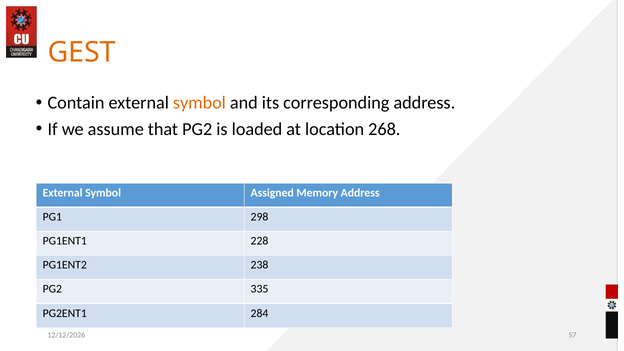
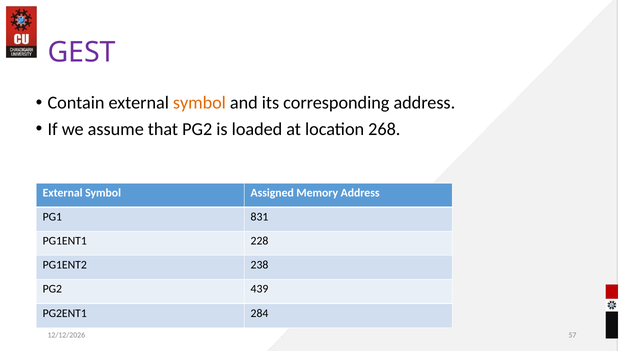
GEST colour: orange -> purple (82, 52)
298: 298 -> 831 (259, 217)
335: 335 -> 439 (259, 289)
